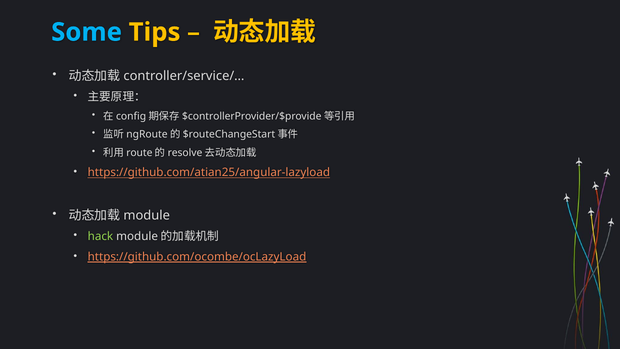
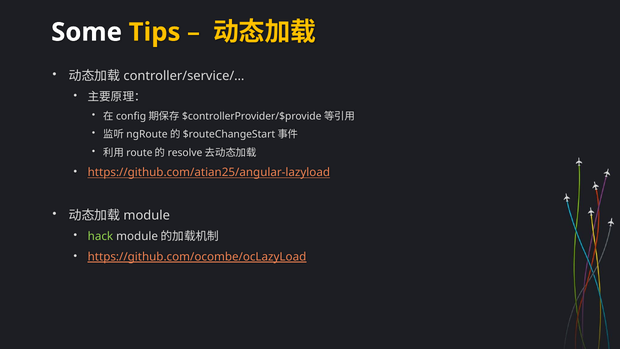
Some colour: light blue -> white (87, 32)
